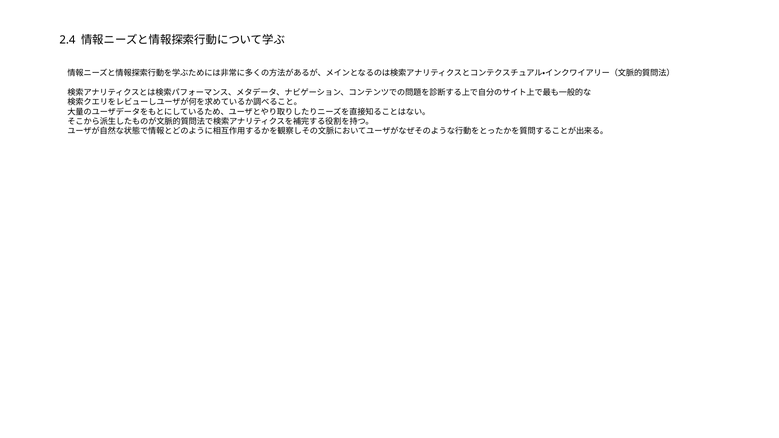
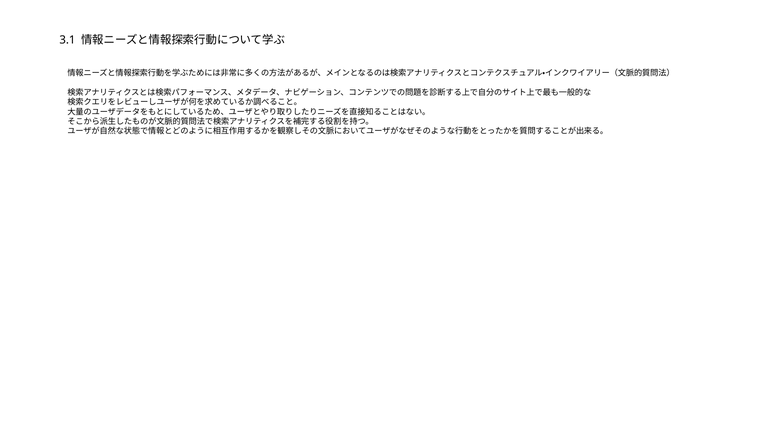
2.4: 2.4 -> 3.1 (67, 40)
